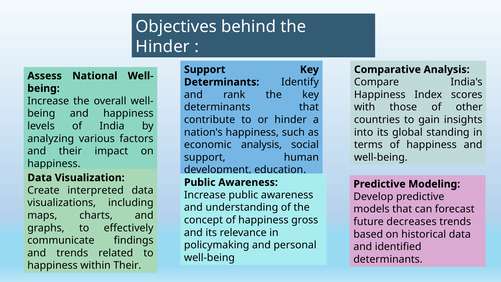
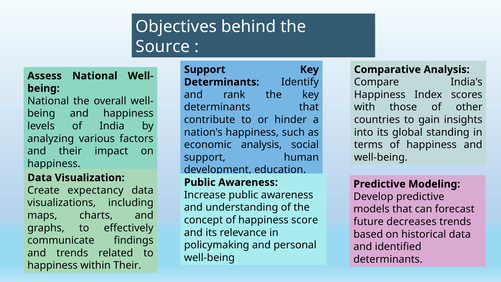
Hinder: Hinder -> Source (163, 47)
Increase: Increase -> National (48, 101)
interpreted: interpreted -> expectancy (95, 190)
gross: gross -> score (305, 220)
